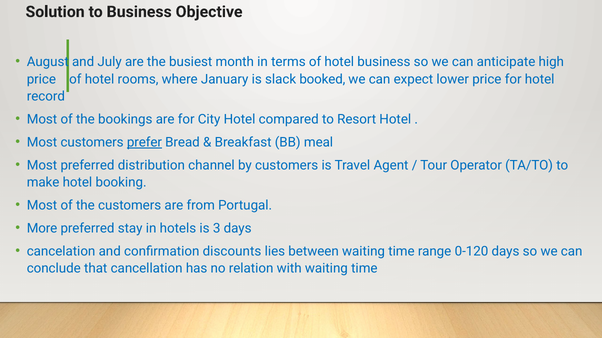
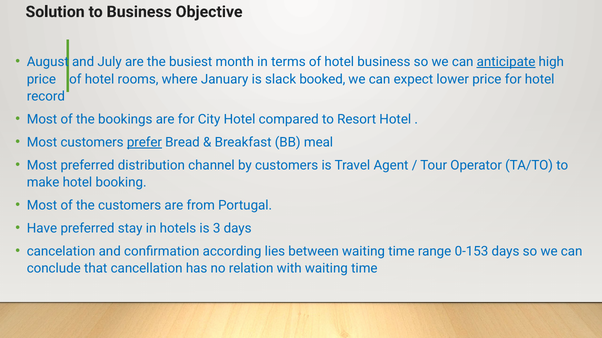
anticipate underline: none -> present (506, 62)
More: More -> Have (42, 229)
discounts: discounts -> according (232, 252)
0-120: 0-120 -> 0-153 (471, 252)
